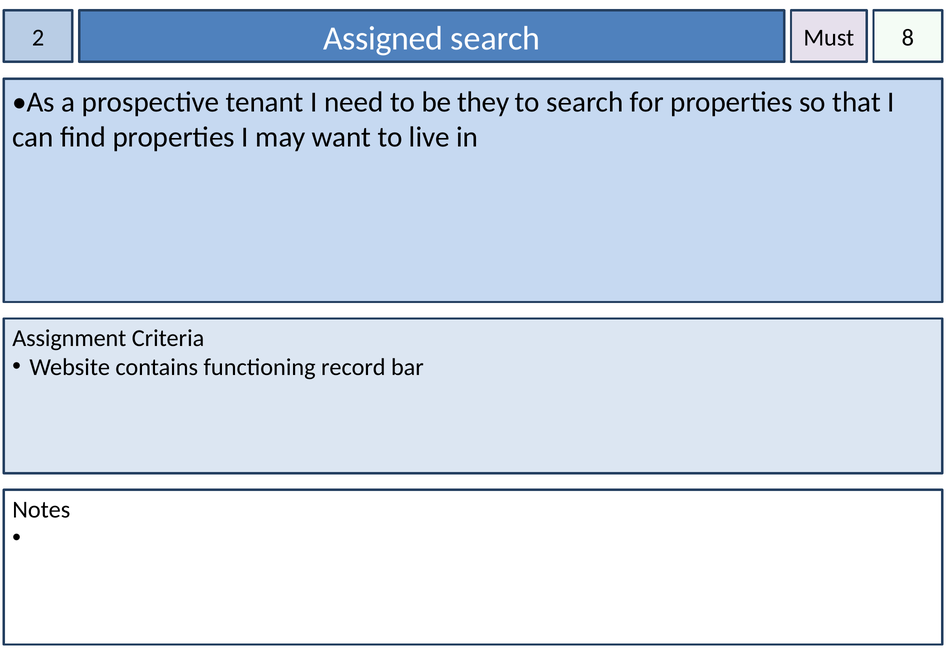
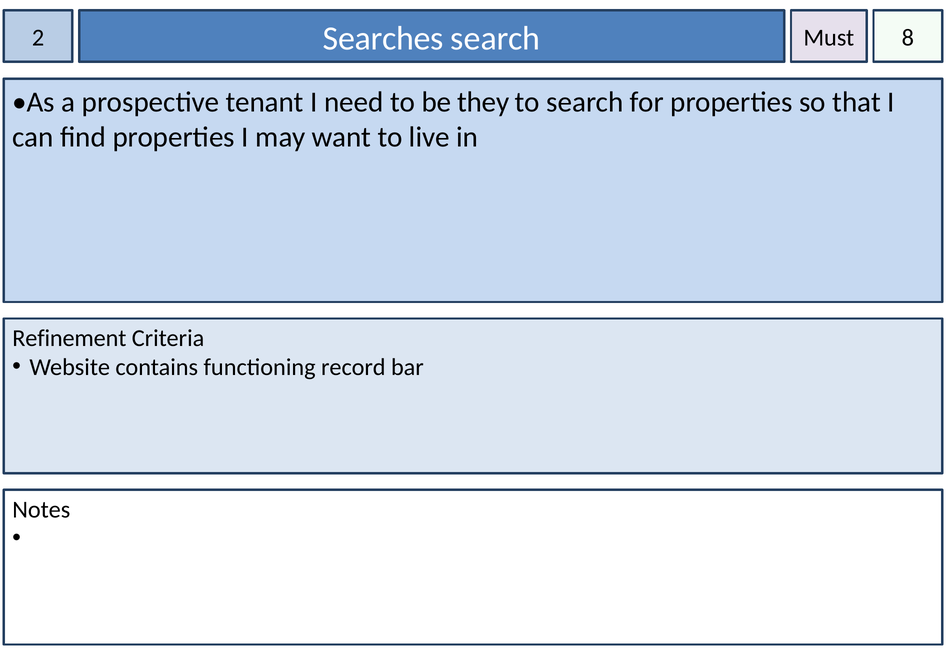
Assigned: Assigned -> Searches (383, 39)
Assignment: Assignment -> Refinement (69, 338)
